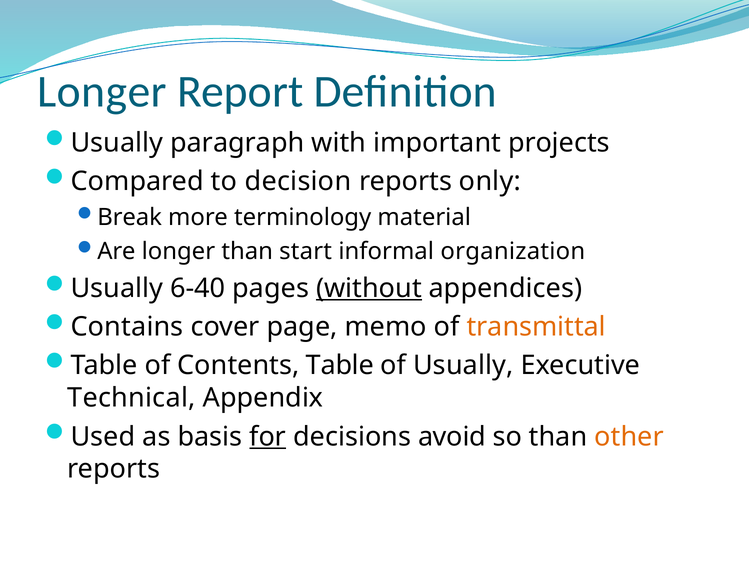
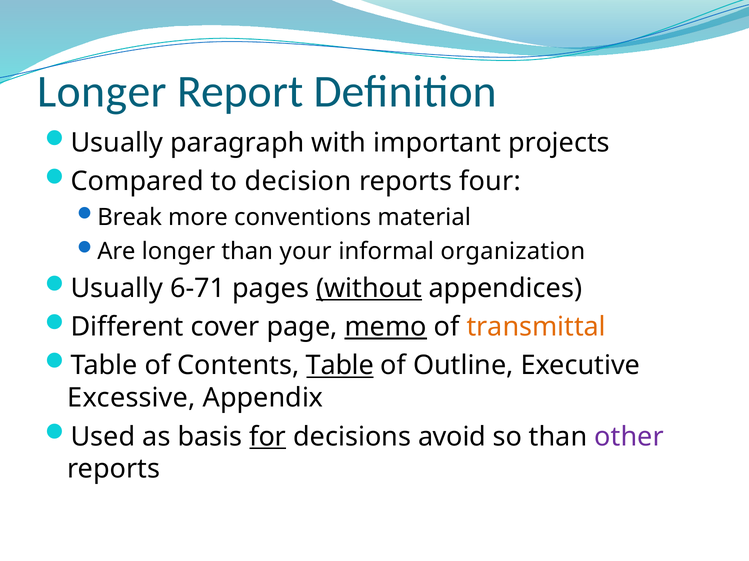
only: only -> four (490, 182)
terminology: terminology -> conventions (303, 218)
start: start -> your (306, 252)
6-40: 6-40 -> 6-71 (198, 289)
Contains: Contains -> Different (127, 327)
memo underline: none -> present (386, 327)
Table underline: none -> present (340, 366)
of Usually: Usually -> Outline (463, 366)
Technical: Technical -> Excessive (131, 398)
other colour: orange -> purple (629, 437)
